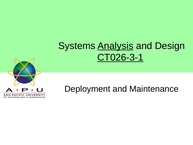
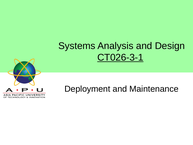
Analysis underline: present -> none (115, 46)
